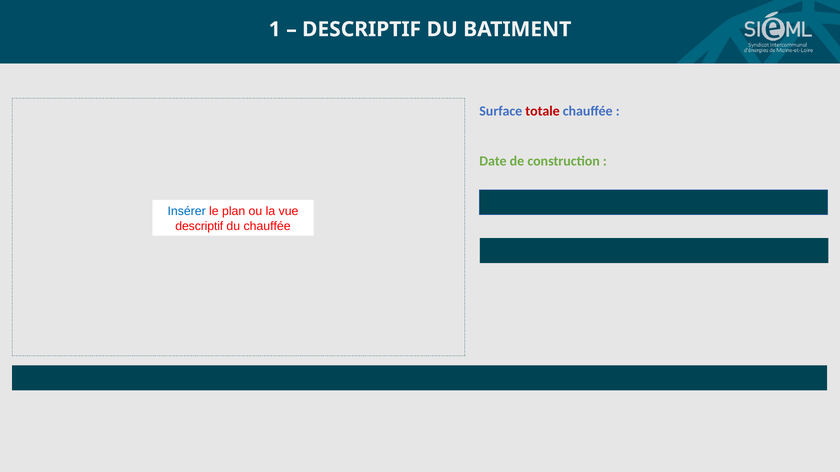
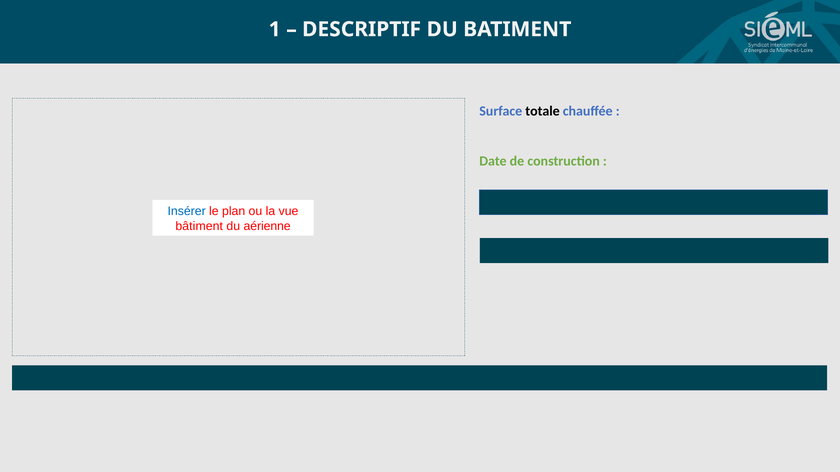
totale colour: red -> black (543, 111)
descriptif: descriptif -> bâtiment (199, 226)
du chauffée: chauffée -> aérienne (267, 226)
